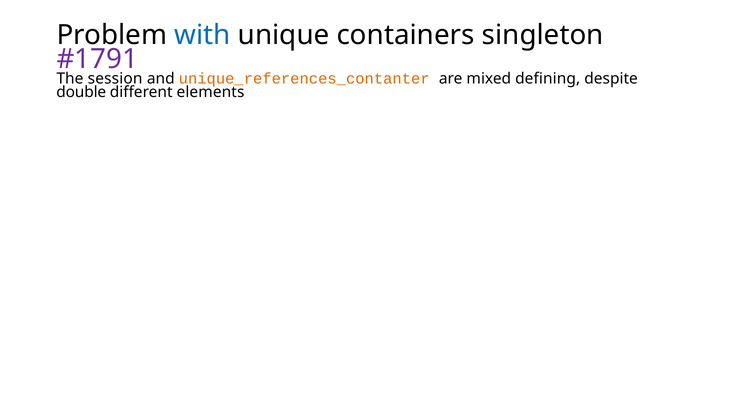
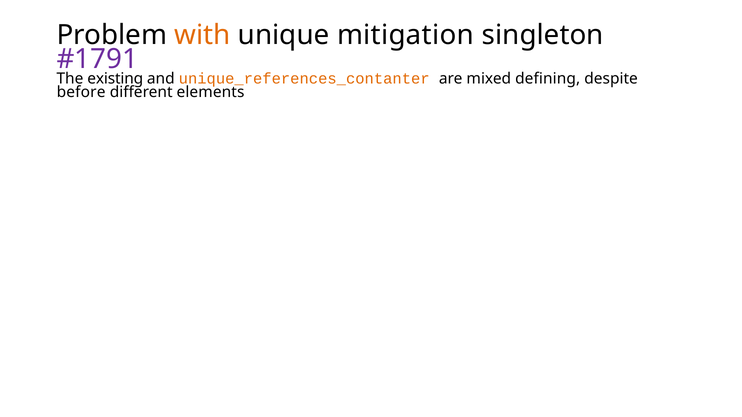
with colour: blue -> orange (202, 35)
containers: containers -> mitigation (405, 35)
session: session -> existing (115, 79)
double: double -> before (81, 92)
